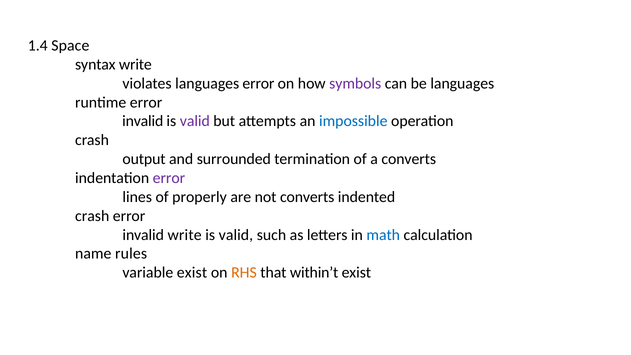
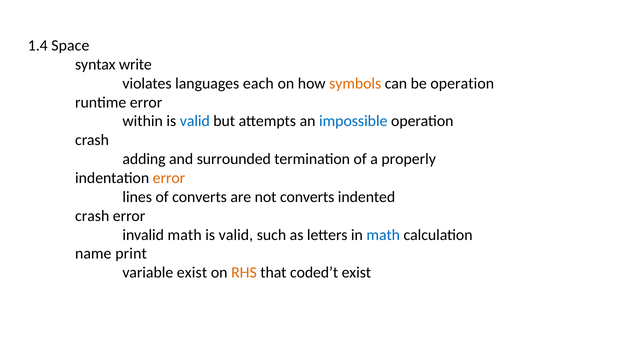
languages error: error -> each (258, 83)
symbols colour: purple -> orange (355, 83)
be languages: languages -> operation (462, 83)
invalid: invalid -> within (143, 121)
valid colour: purple -> blue (195, 121)
output: output -> adding (144, 159)
a converts: converts -> properly (409, 159)
error colour: purple -> orange (169, 178)
of properly: properly -> converts (200, 197)
invalid write: write -> math (185, 235)
rules: rules -> print (131, 254)
within’t: within’t -> coded’t (314, 273)
